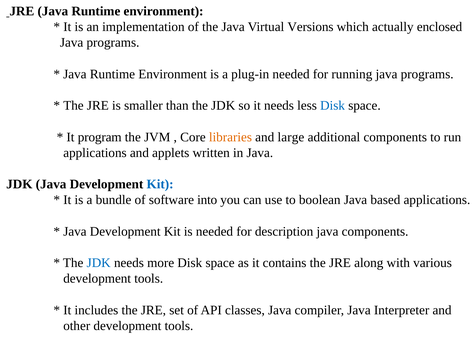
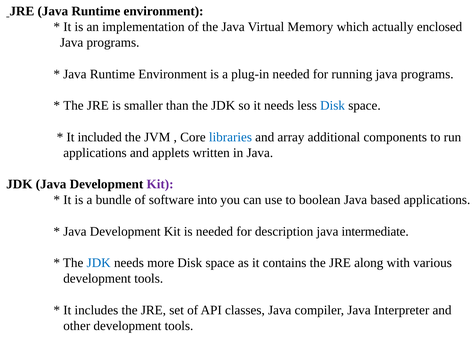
Versions: Versions -> Memory (310, 27)
program: program -> included (100, 137)
libraries colour: orange -> blue (230, 137)
large: large -> array (291, 137)
Kit colour: blue -> purple (160, 184)
java components: components -> intermediate (375, 231)
